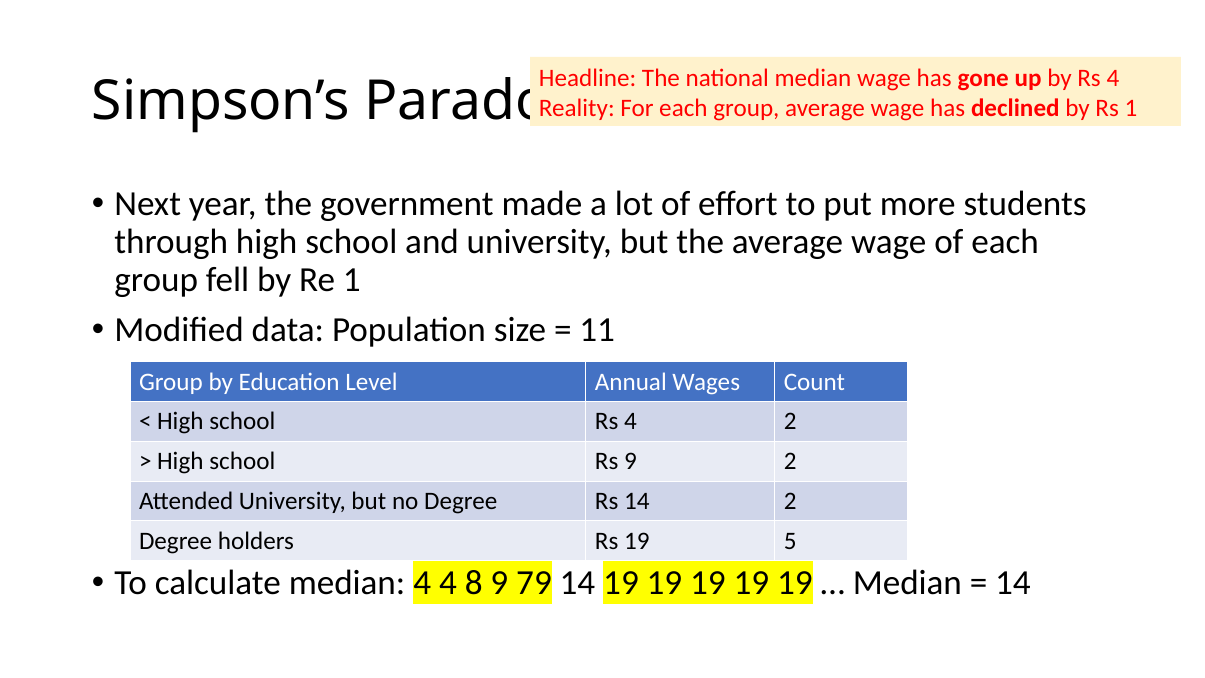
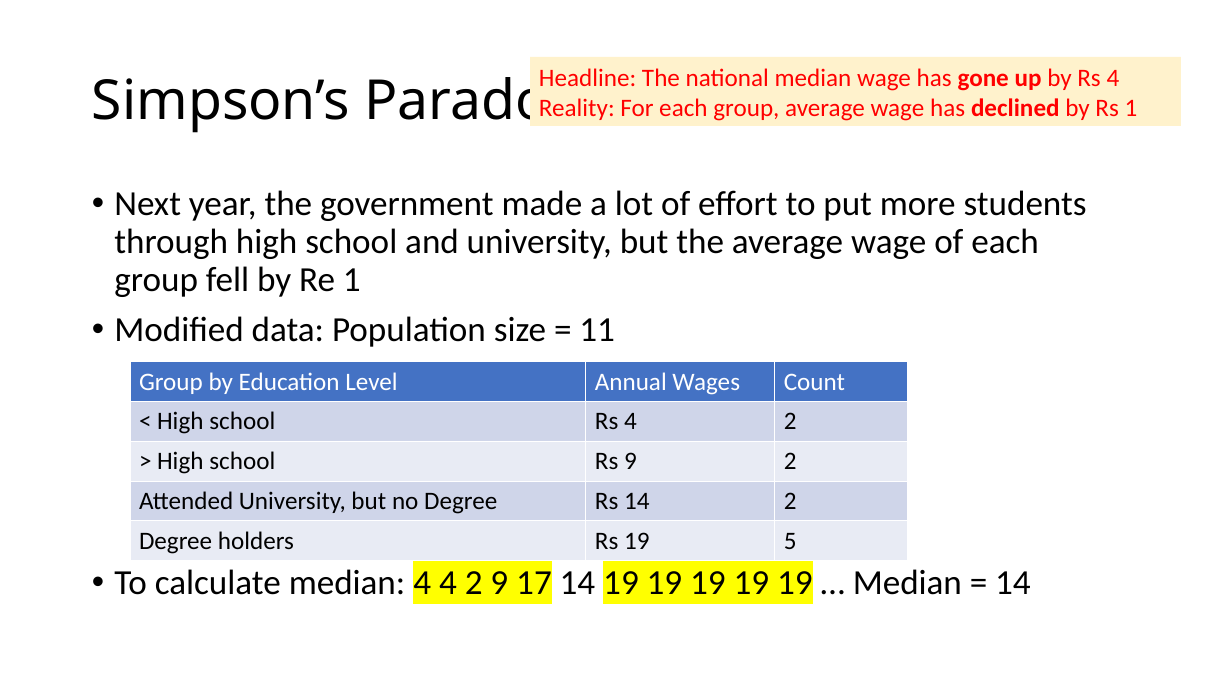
4 4 8: 8 -> 2 (474, 583)
79: 79 -> 17 (534, 583)
